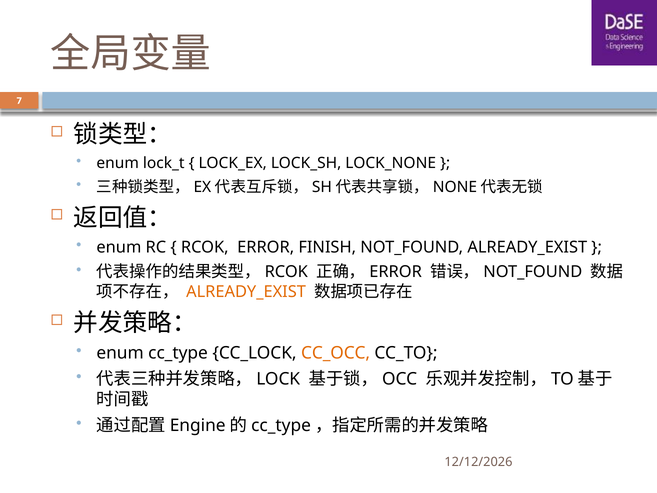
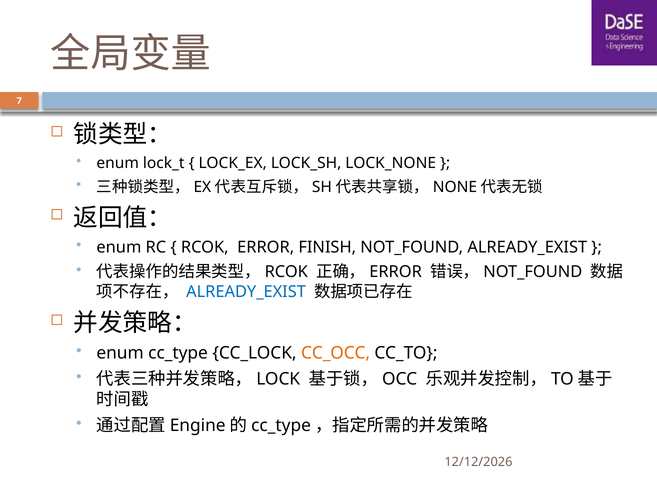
ALREADY_EXIST colour: orange -> blue (246, 292)
